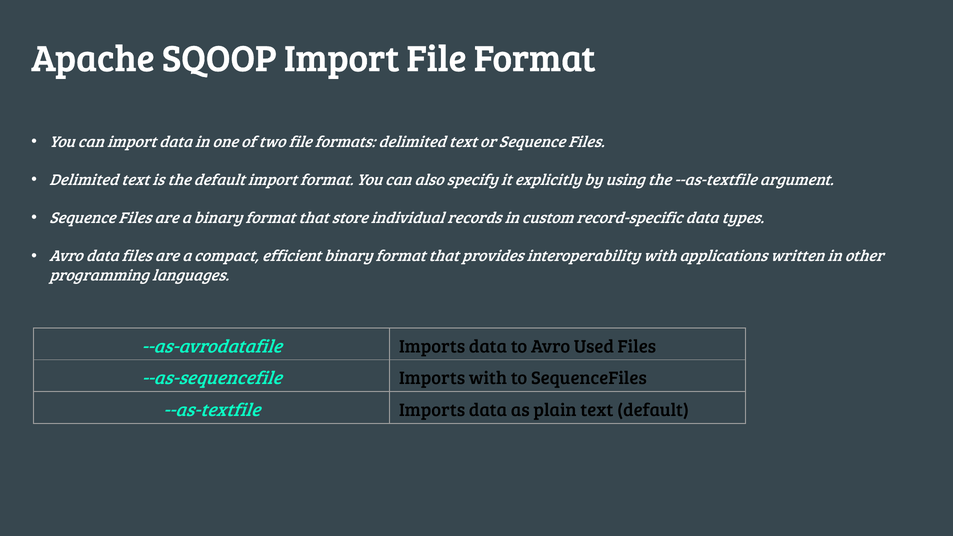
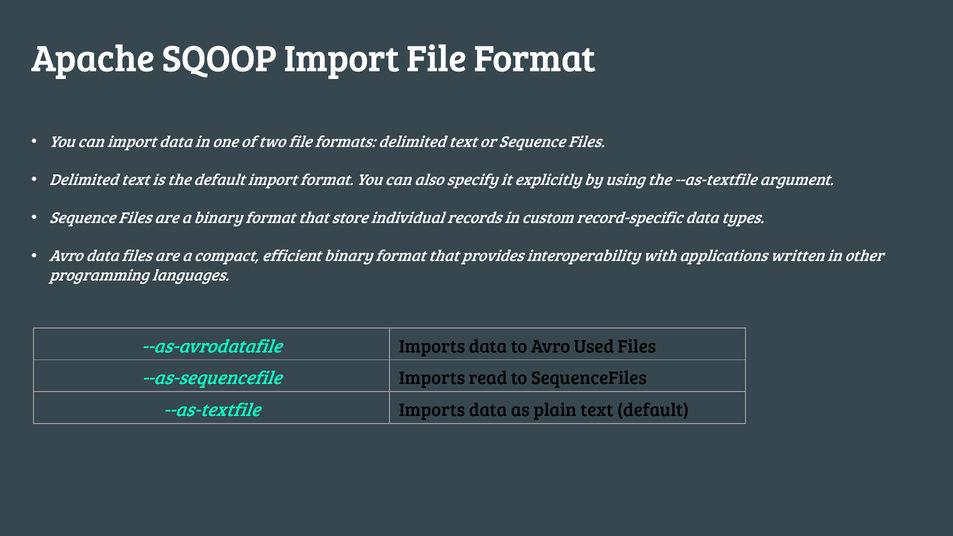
Imports with: with -> read (488, 378)
